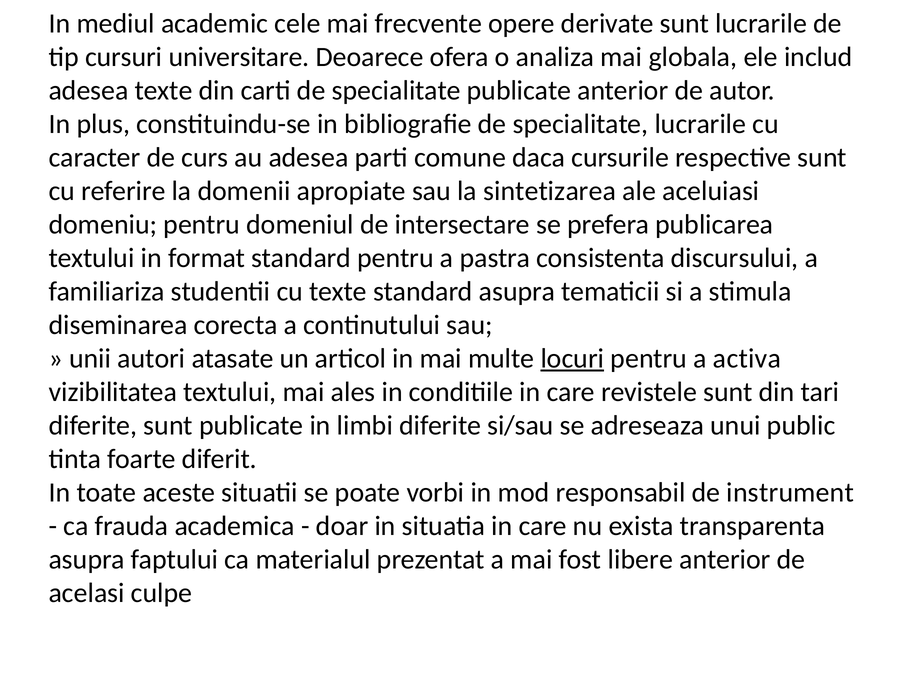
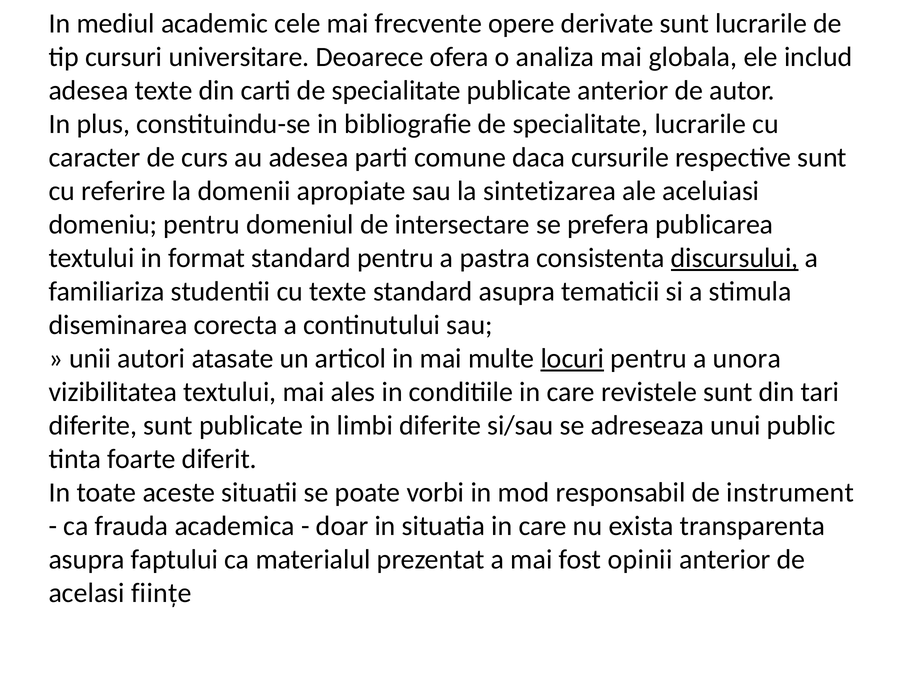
discursului underline: none -> present (735, 258)
activa: activa -> unora (747, 358)
libere: libere -> opinii (640, 559)
culpe: culpe -> ființe (161, 593)
